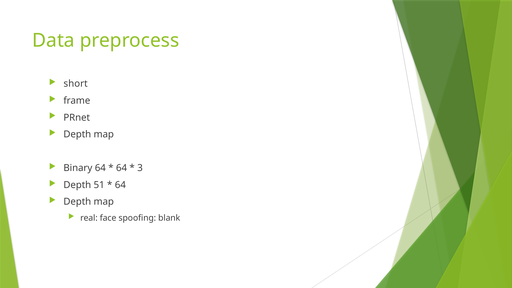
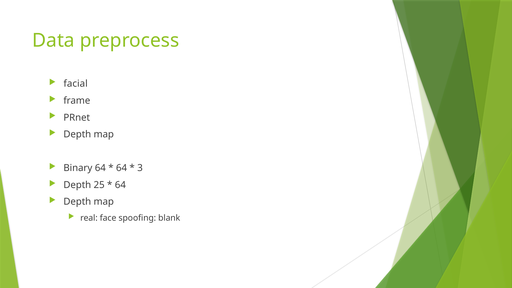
short: short -> facial (76, 84)
51: 51 -> 25 (99, 185)
